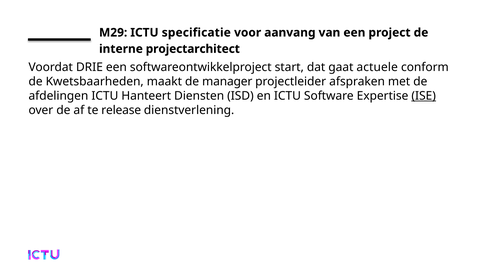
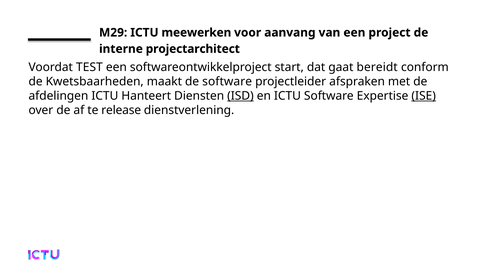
specificatie: specificatie -> meewerken (196, 32)
DRIE: DRIE -> TEST (89, 67)
actuele: actuele -> bereidt (377, 67)
de manager: manager -> software (227, 81)
ISD underline: none -> present (240, 96)
